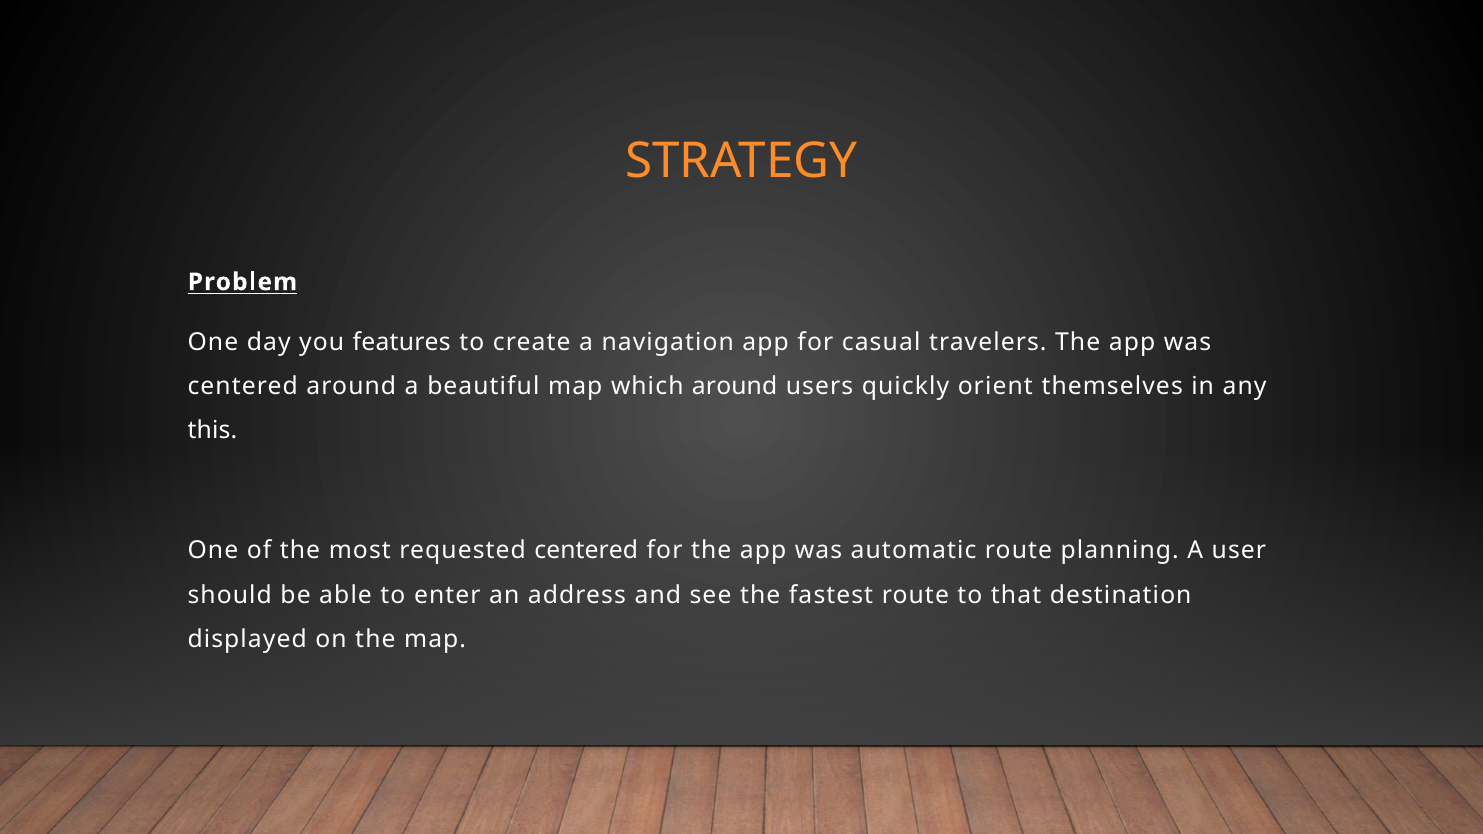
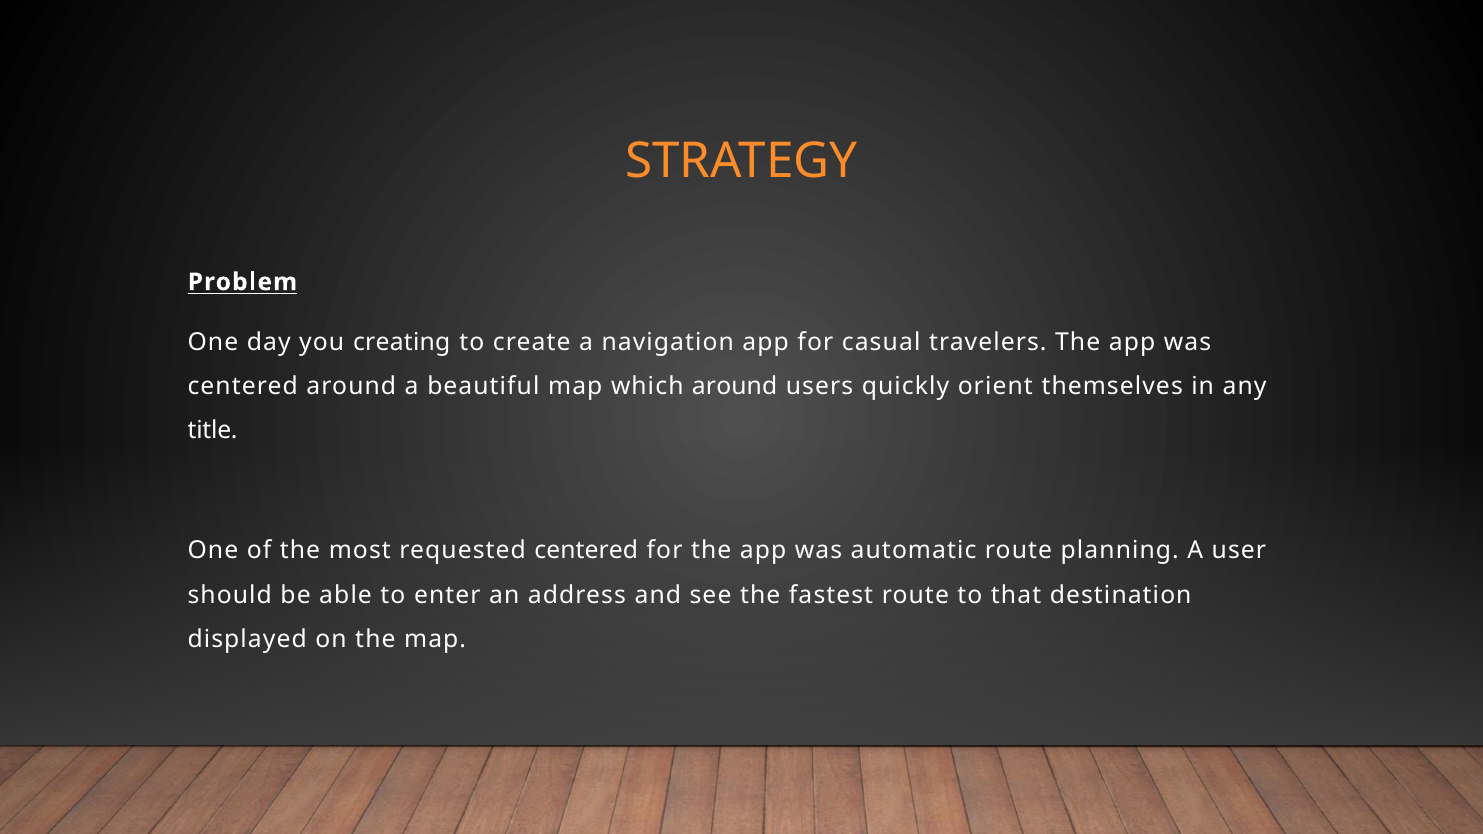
features: features -> creating (402, 342)
this: this -> title (213, 431)
